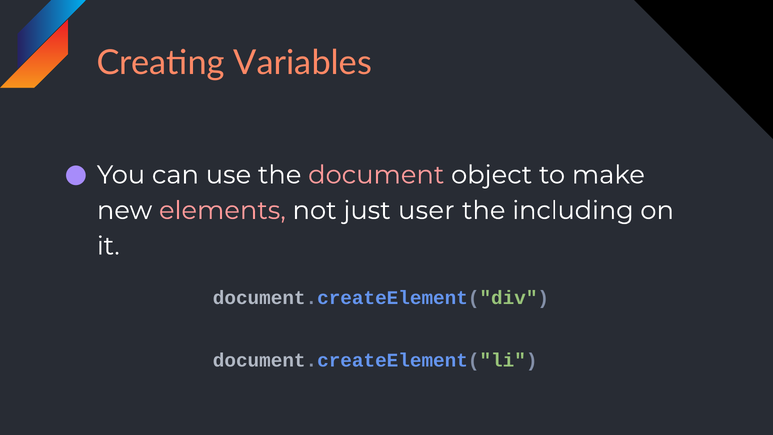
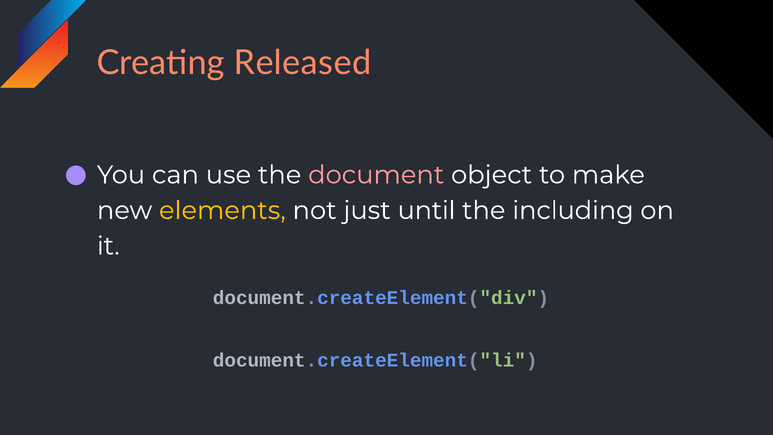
Variables: Variables -> Released (302, 63)
elements colour: pink -> yellow (222, 210)
user: user -> until (427, 210)
